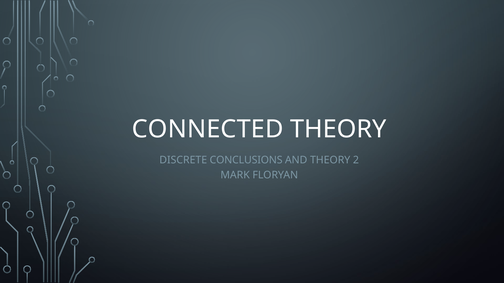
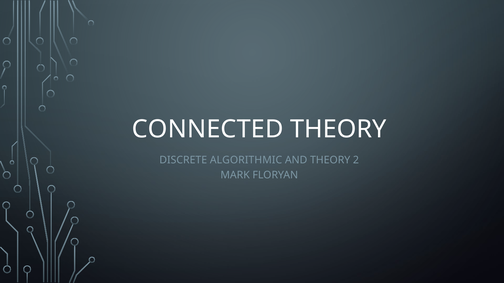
CONCLUSIONS: CONCLUSIONS -> ALGORITHMIC (246, 160)
